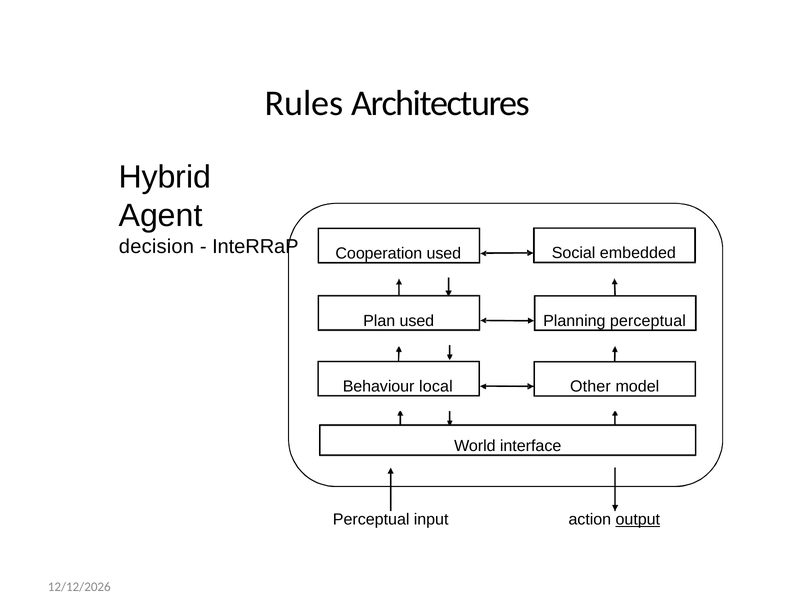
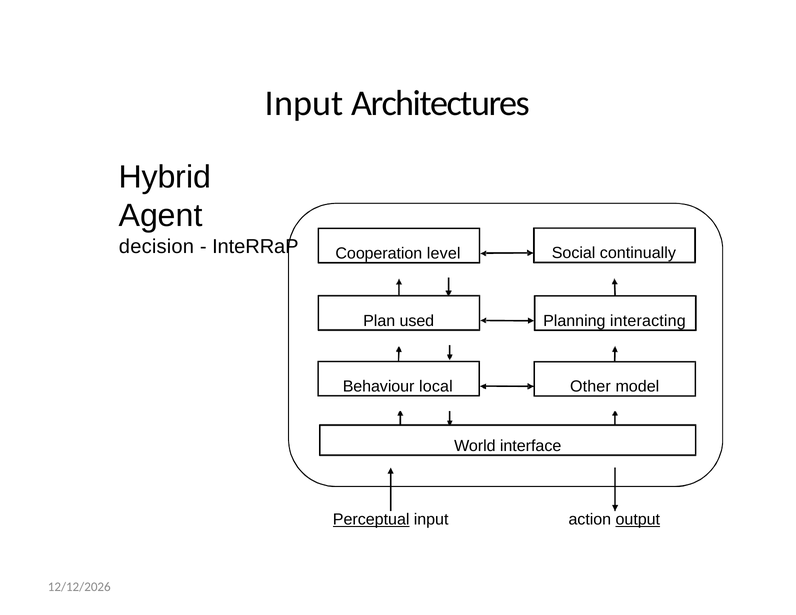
Rules: Rules -> Input (304, 103)
embedded: embedded -> continually (638, 253)
Cooperation used: used -> level (444, 253)
Planning perceptual: perceptual -> interacting (648, 321)
Perceptual underline: none -> present (371, 520)
